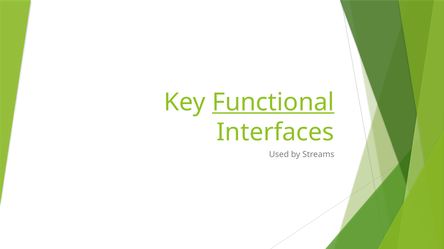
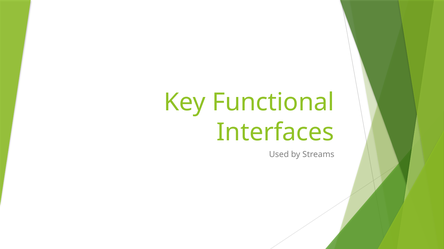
Functional underline: present -> none (273, 103)
